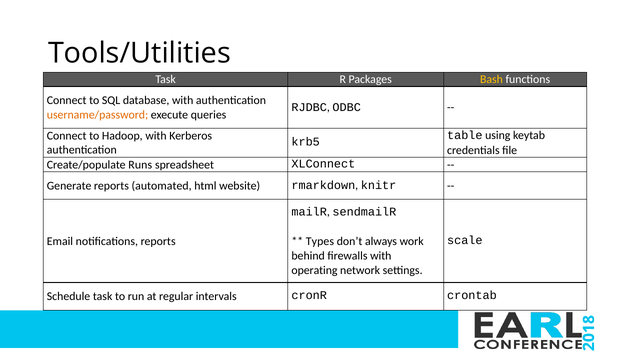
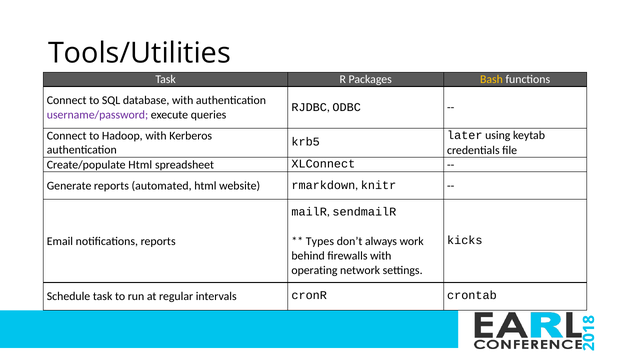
username/password colour: orange -> purple (98, 114)
table: table -> later (465, 135)
Create/populate Runs: Runs -> Html (140, 164)
scale: scale -> kicks (465, 240)
